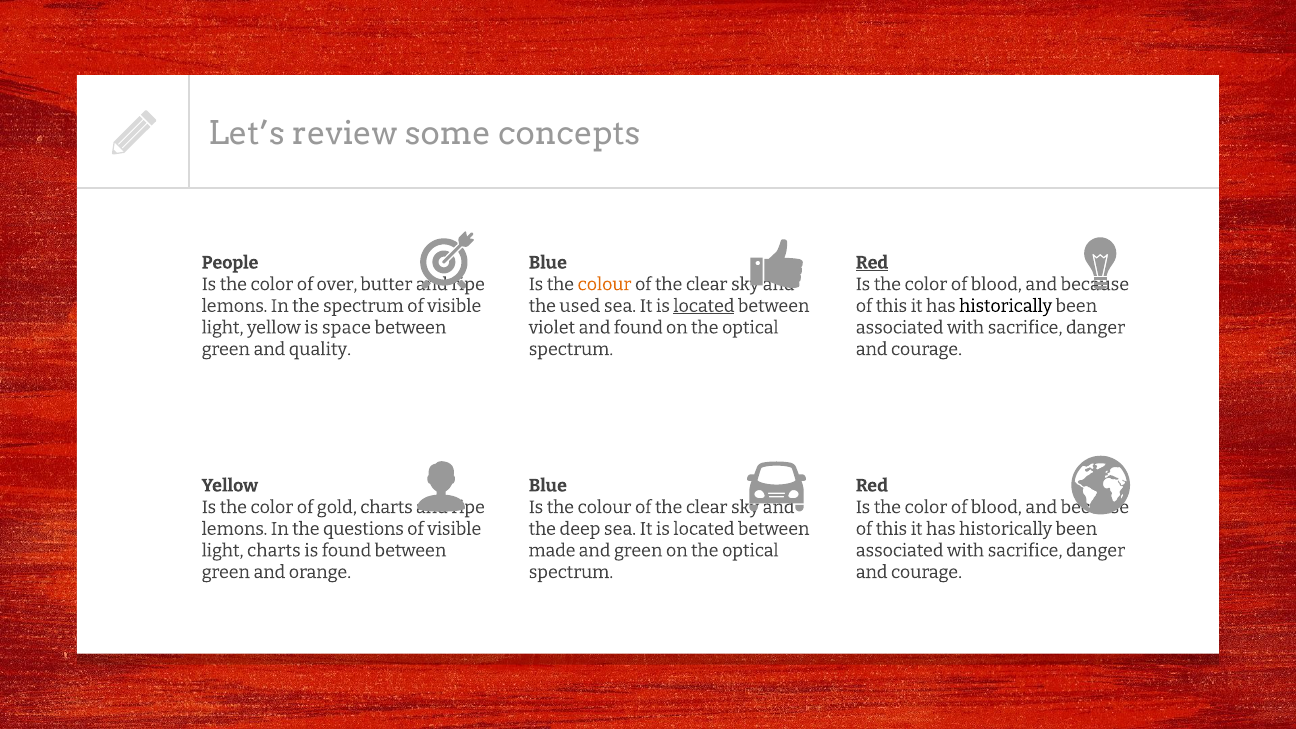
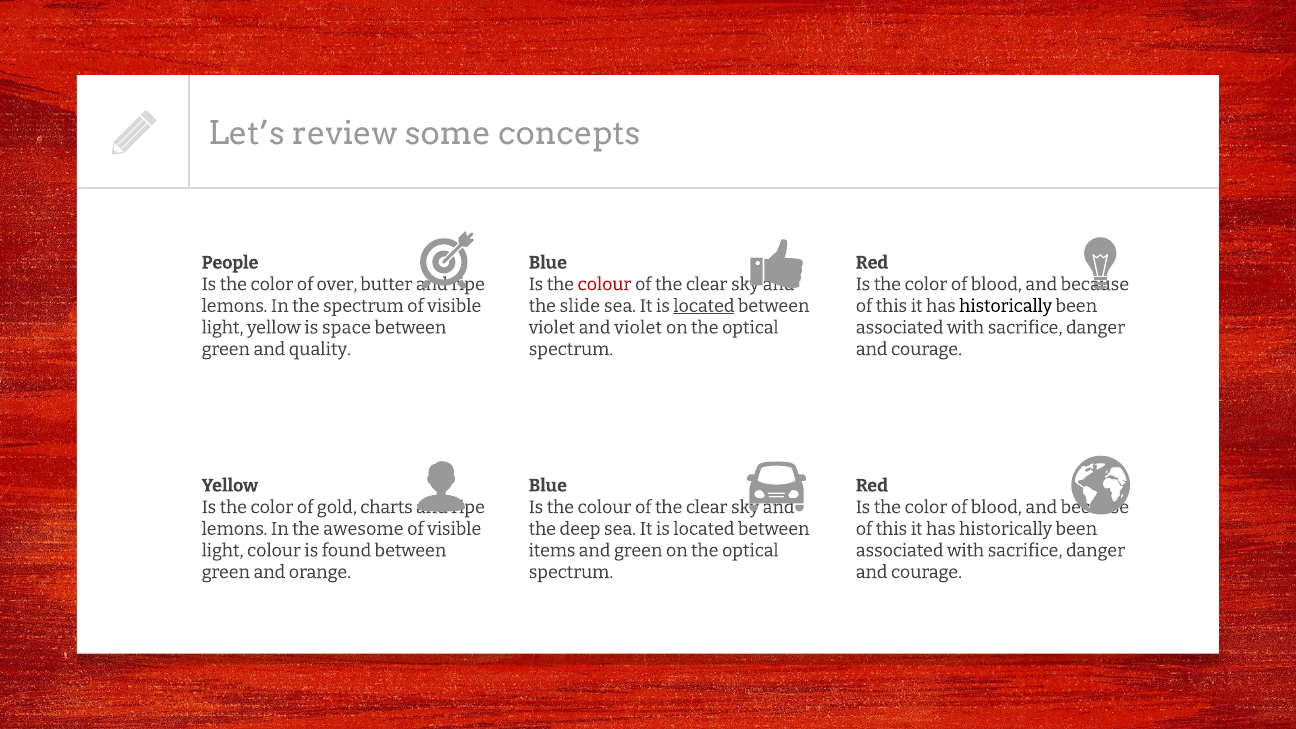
Red underline: present -> none (872, 263)
colour colour: orange -> red (604, 284)
used: used -> slide (580, 306)
and found: found -> violet (638, 328)
questions: questions -> awesome (363, 529)
light charts: charts -> colour (274, 550)
made: made -> items (552, 550)
